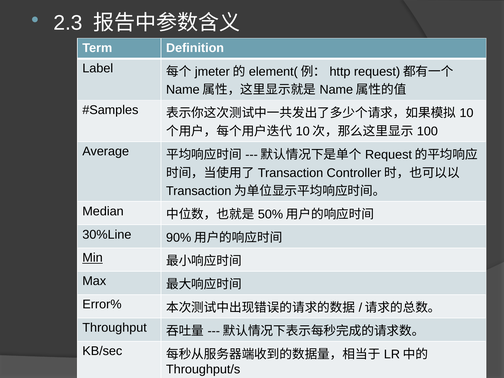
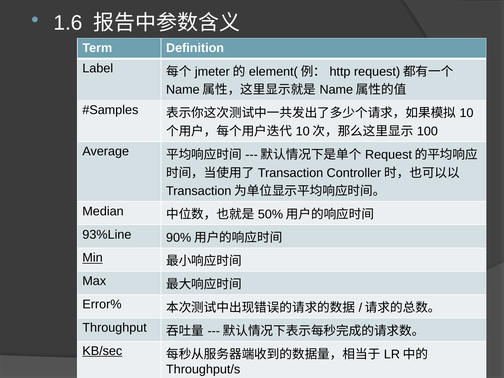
2.3: 2.3 -> 1.6 (68, 23)
30%Line: 30%Line -> 93%Line (107, 235)
KB/sec underline: none -> present (102, 351)
